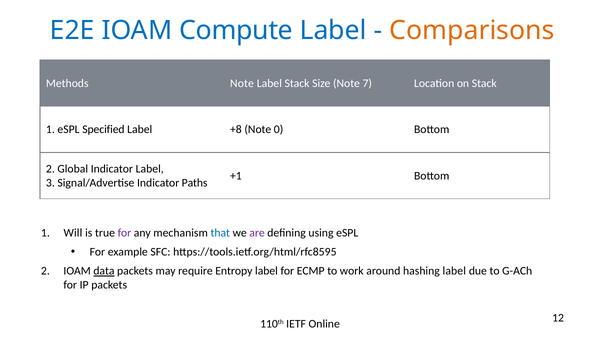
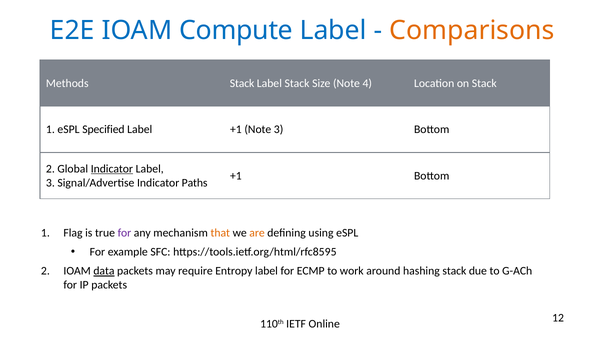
Methods Note: Note -> Stack (242, 83)
7: 7 -> 4 (367, 83)
Label +8: +8 -> +1 (236, 130)
Note 0: 0 -> 3 (279, 130)
Indicator underline: none -> present (112, 169)
Will: Will -> Flag (73, 233)
that colour: blue -> orange (220, 233)
are colour: purple -> orange (257, 233)
hashing label: label -> stack (454, 271)
